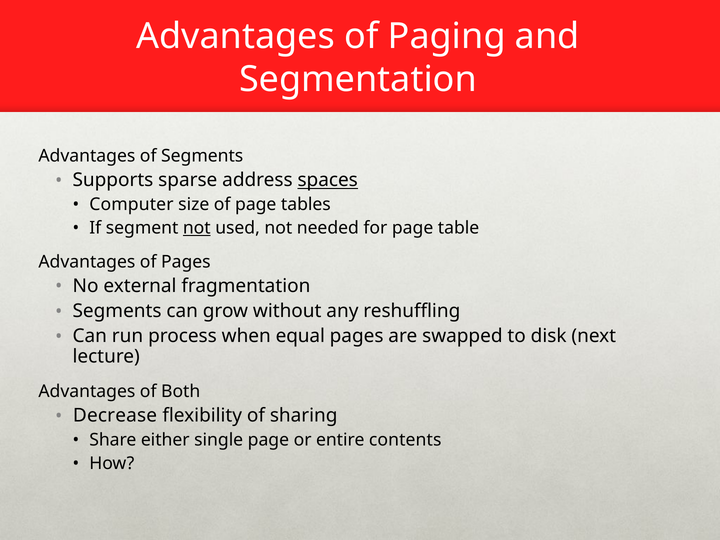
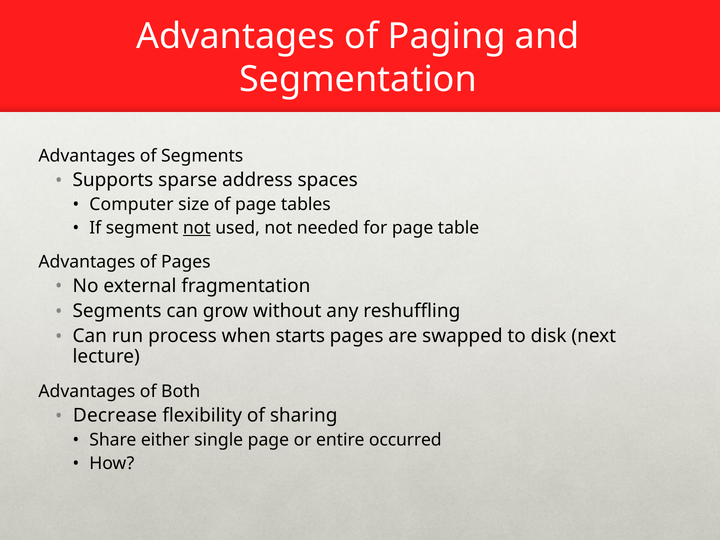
spaces underline: present -> none (328, 180)
equal: equal -> starts (300, 336)
contents: contents -> occurred (405, 440)
